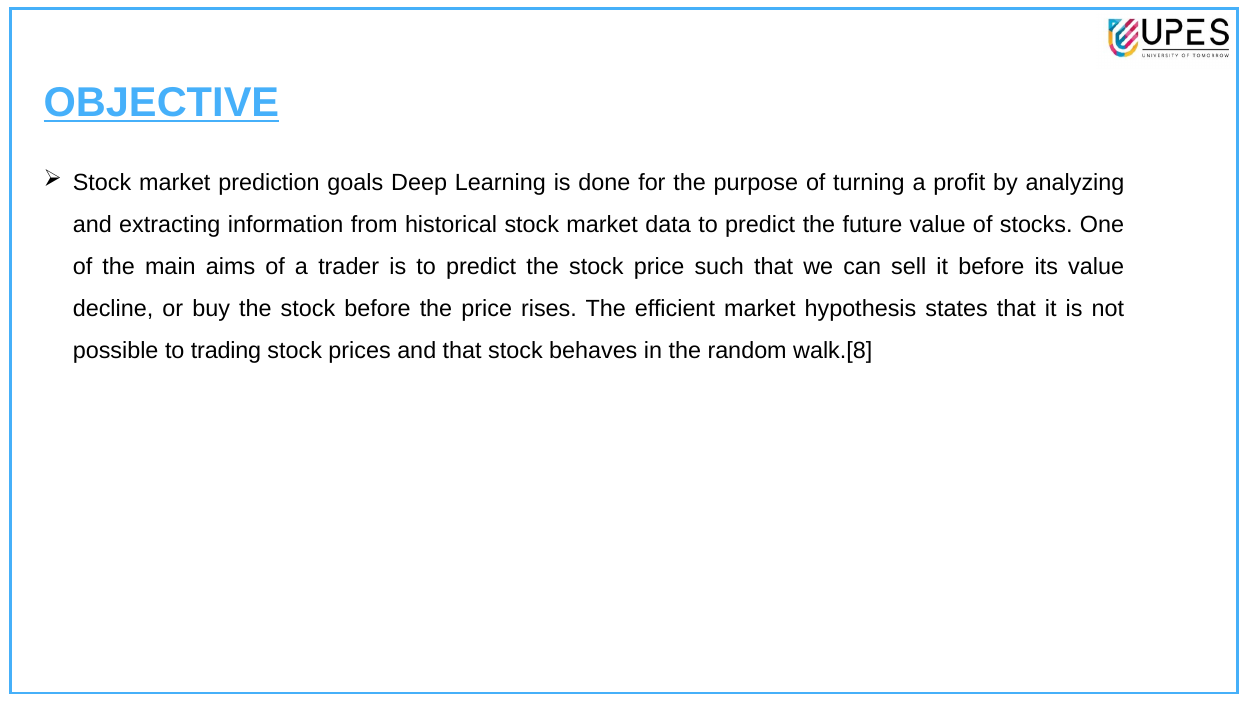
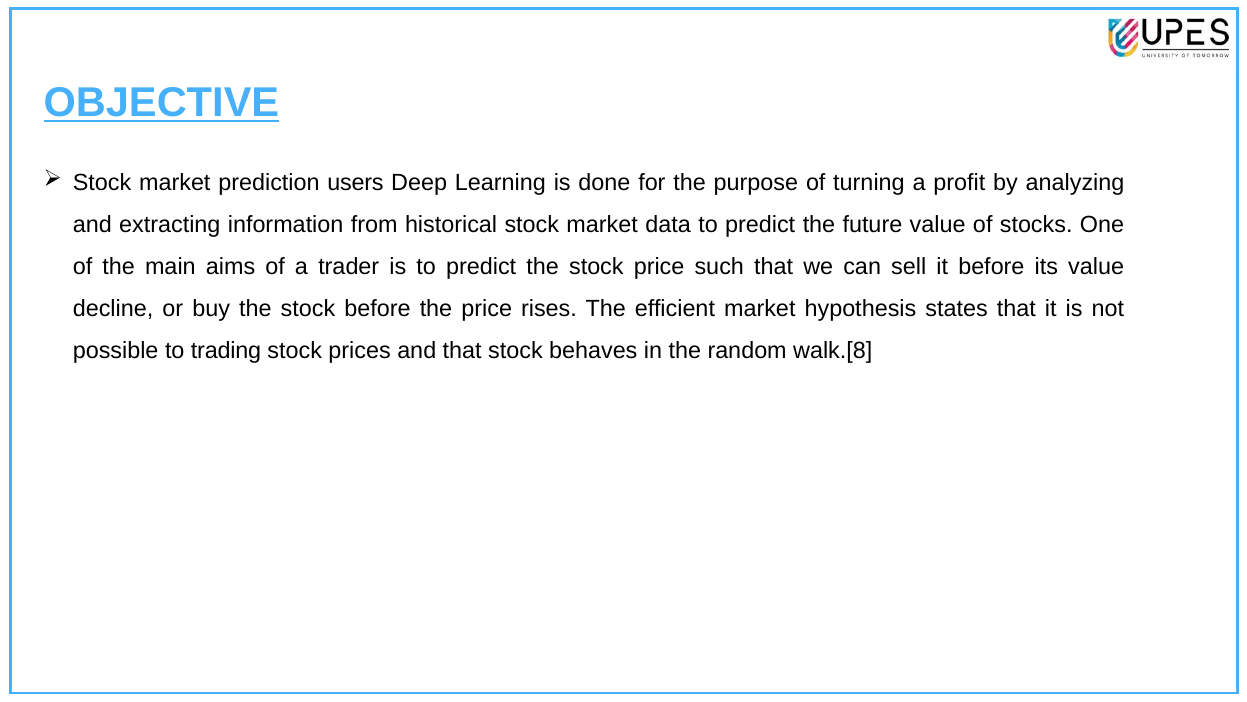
goals: goals -> users (356, 182)
